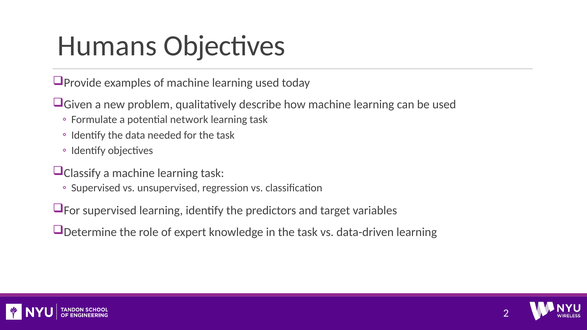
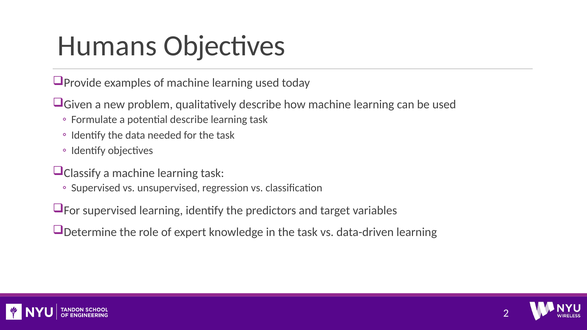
potential network: network -> describe (189, 120)
